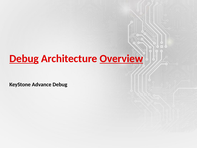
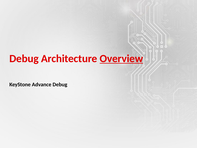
Debug underline: present -> none (24, 58)
